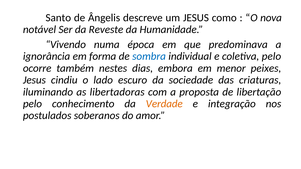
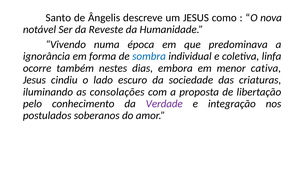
coletiva pelo: pelo -> linfa (272, 56)
peixes: peixes -> cativa (266, 68)
libertadoras: libertadoras -> consolações (117, 92)
Verdade colour: orange -> purple (164, 104)
